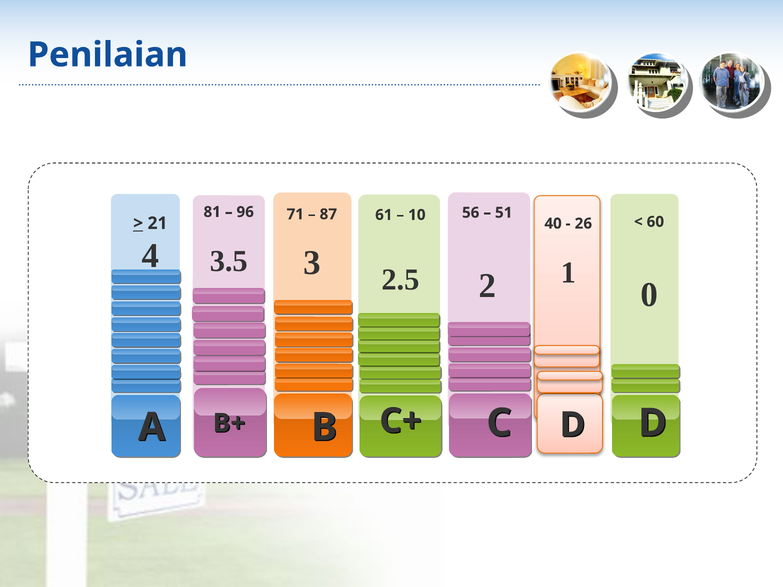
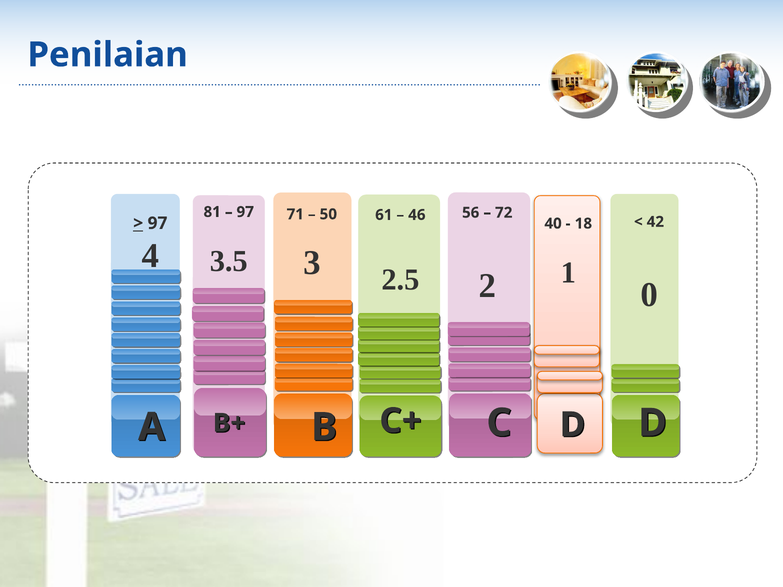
96: 96 -> 97 (245, 212)
51: 51 -> 72 (504, 213)
87: 87 -> 50 (328, 214)
10: 10 -> 46 (417, 215)
60: 60 -> 42 (655, 222)
21: 21 -> 97 (157, 223)
26: 26 -> 18 (583, 224)
